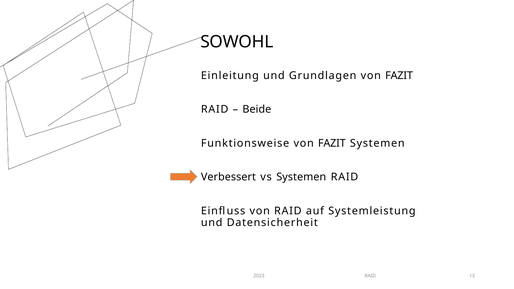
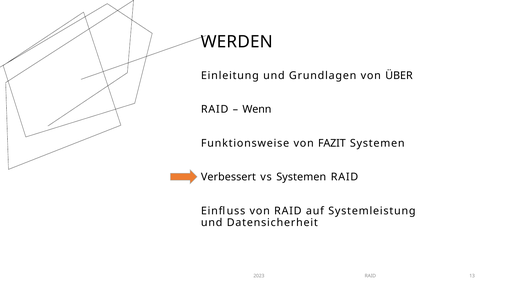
SOWOHL: SOWOHL -> WERDEN (237, 42)
Grundlagen von FAZIT: FAZIT -> ÜBER (399, 76)
Beide: Beide -> Wenn (257, 109)
